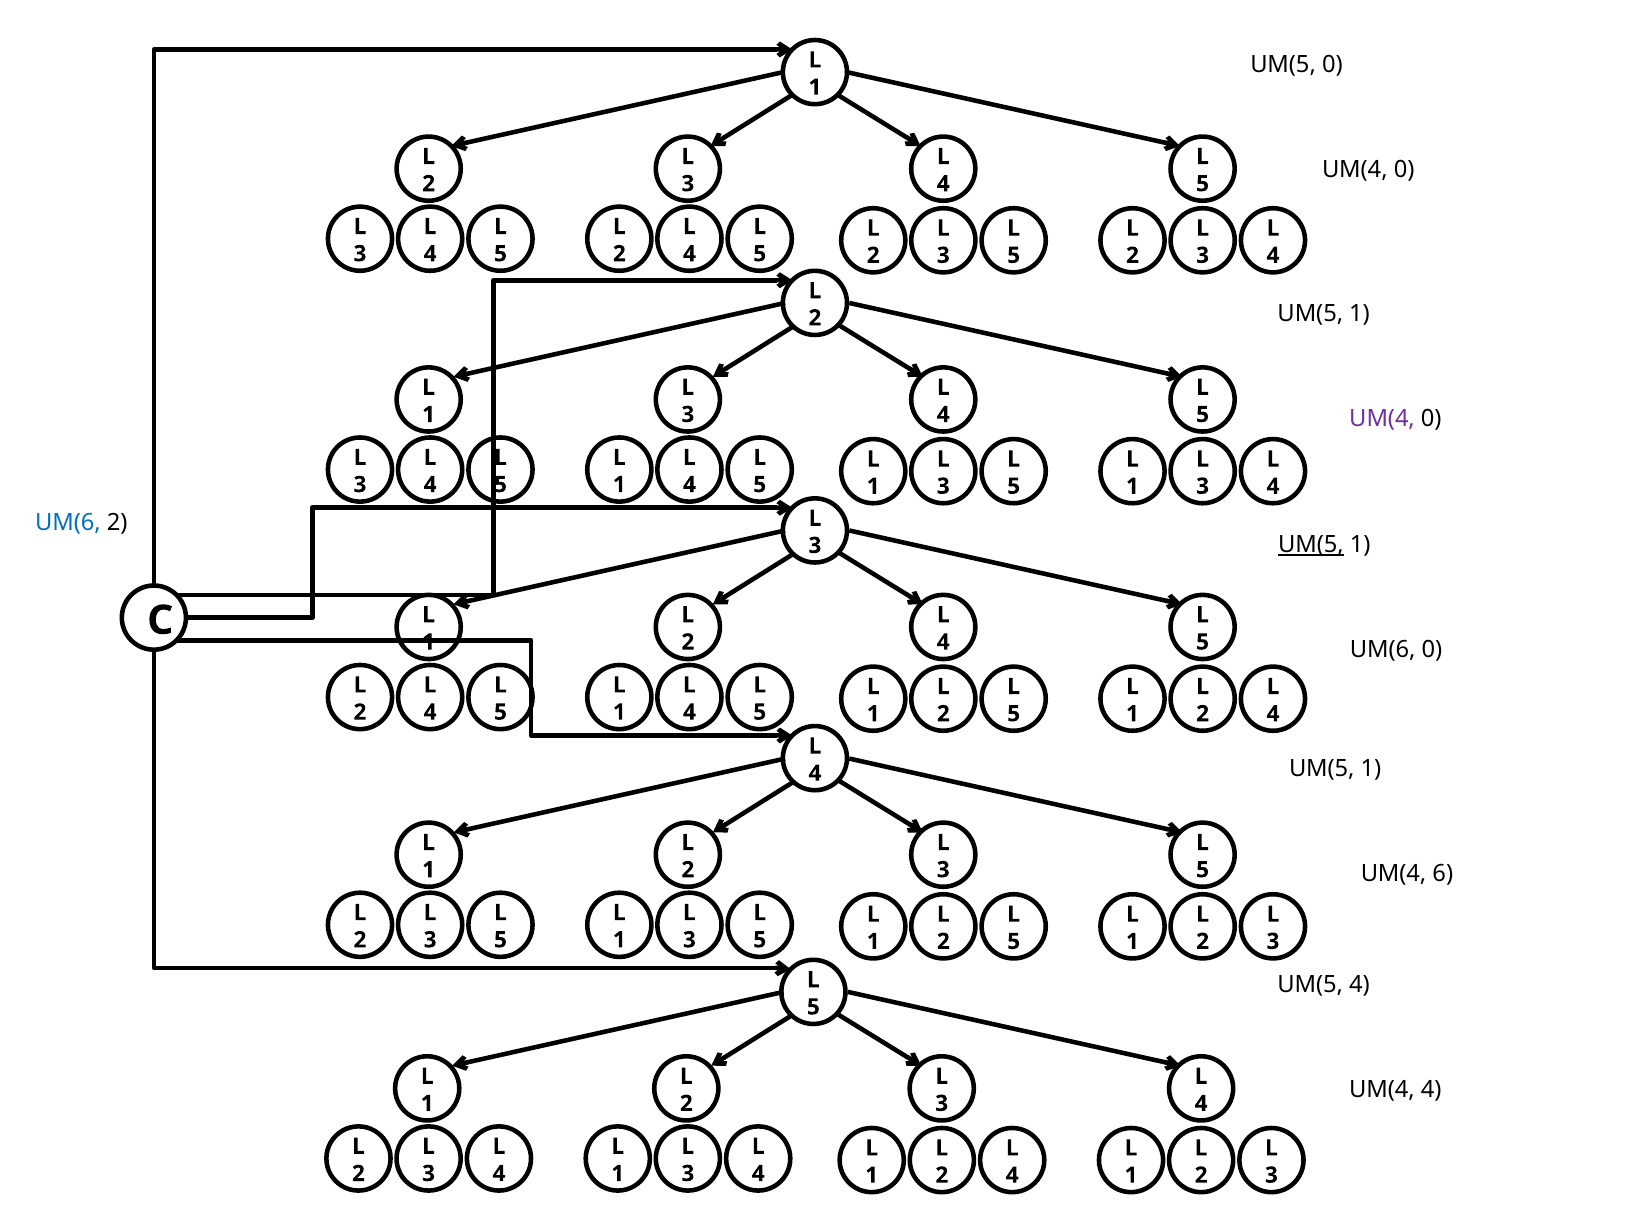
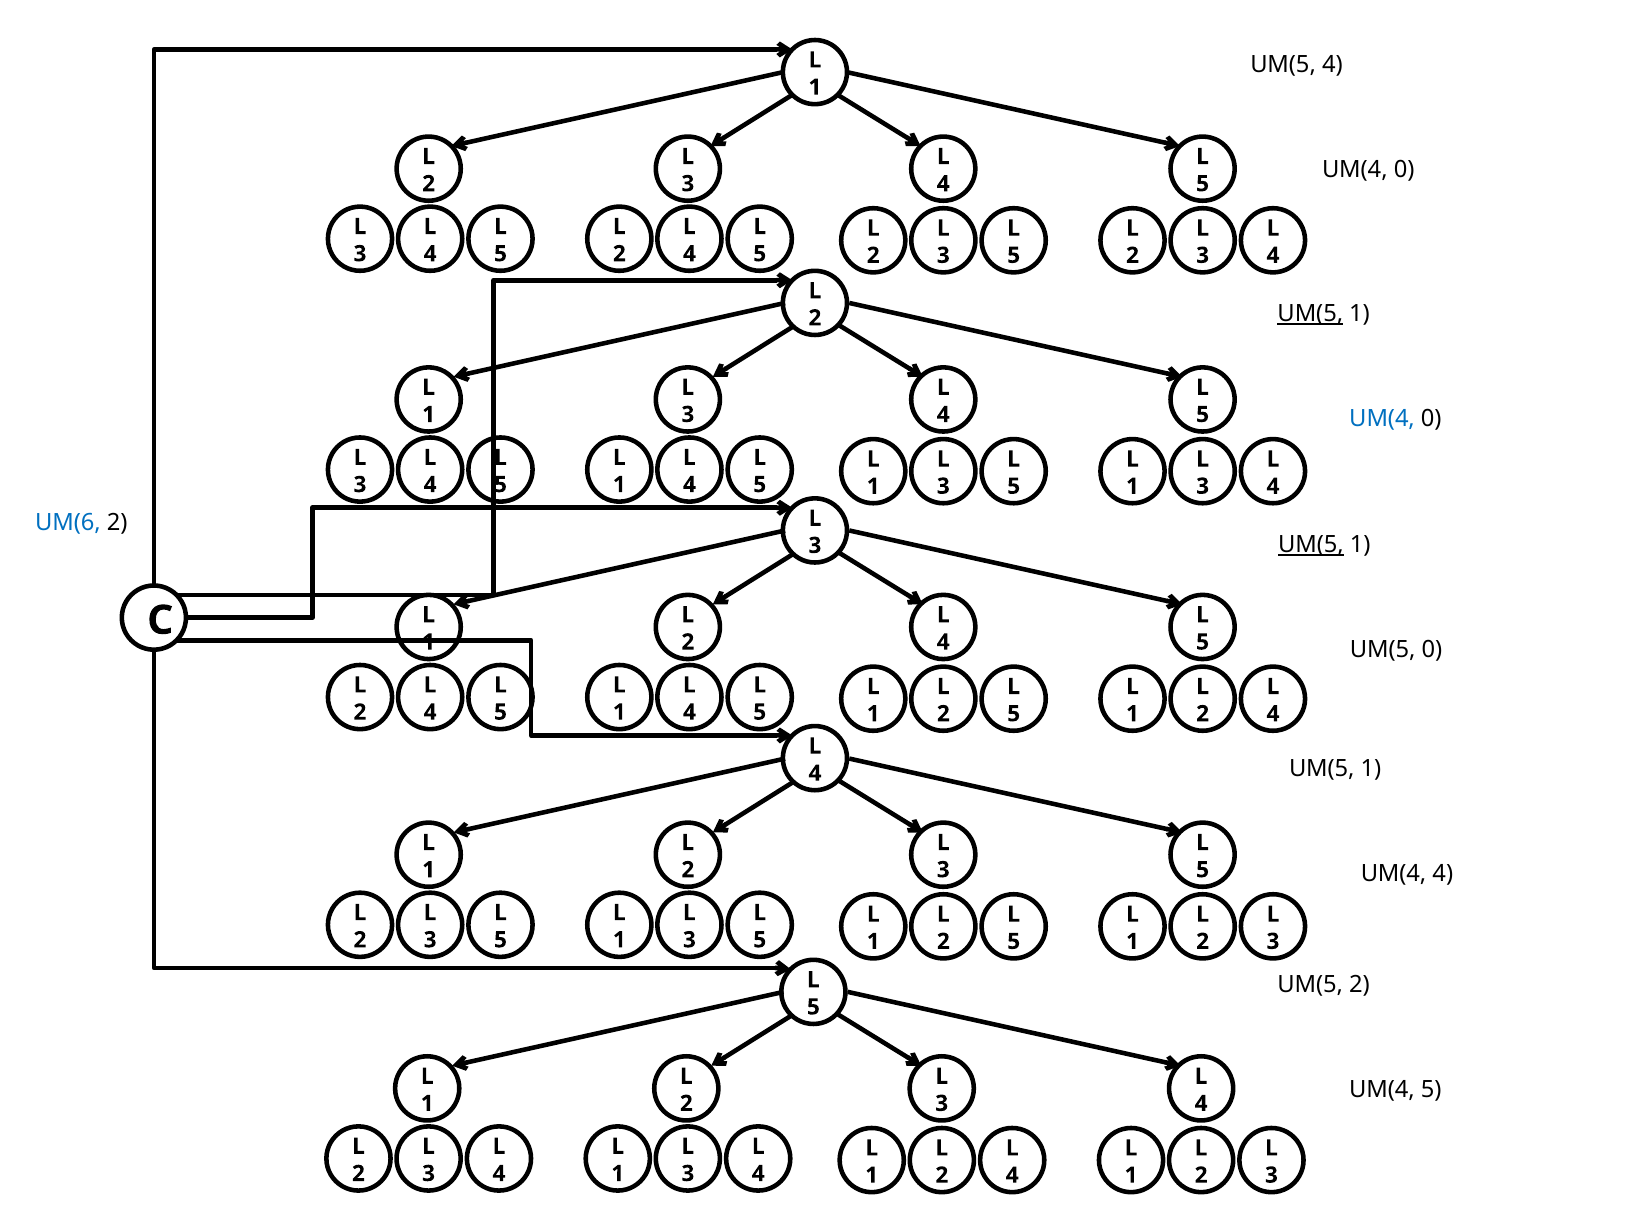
UM(5 0: 0 -> 4 (1332, 65)
UM(5 underline: none -> present (1310, 314)
UM(4 colour: purple -> blue (1382, 419)
UM(6: UM(6 -> UM(5 (1383, 650)
UM(4 6: 6 -> 4 (1443, 874)
UM(5 4: 4 -> 2 (1359, 984)
UM(4 4: 4 -> 5 (1431, 1089)
